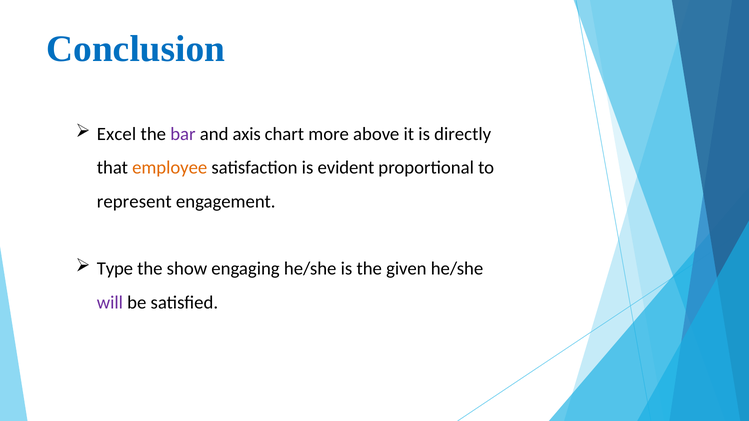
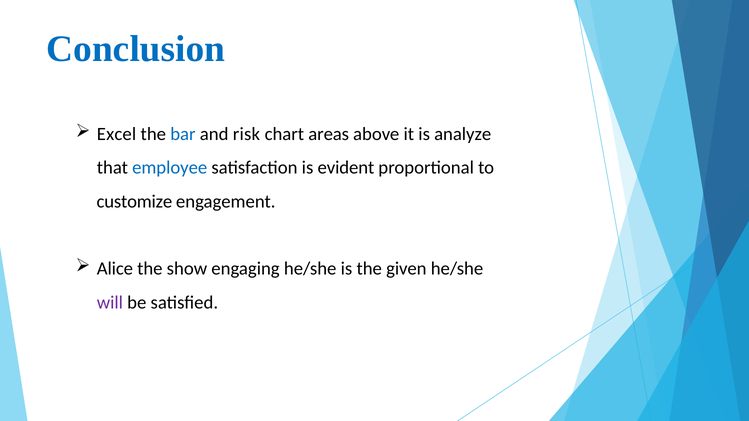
bar colour: purple -> blue (183, 134)
axis: axis -> risk (246, 134)
more: more -> areas (329, 134)
directly: directly -> analyze (463, 134)
employee colour: orange -> blue (170, 168)
represent: represent -> customize (134, 202)
Type: Type -> Alice (115, 269)
